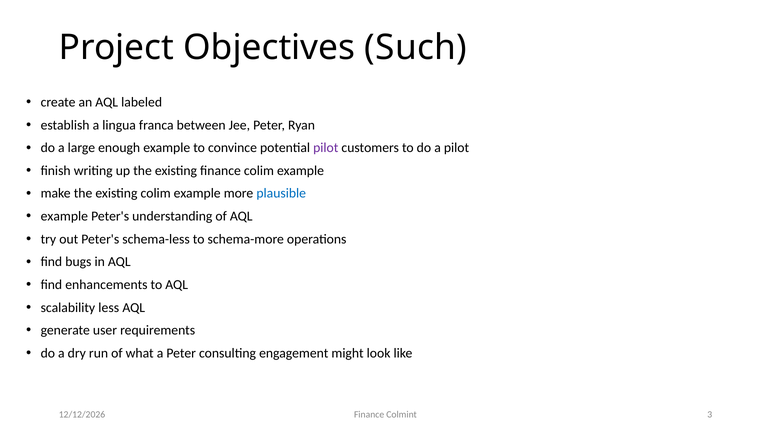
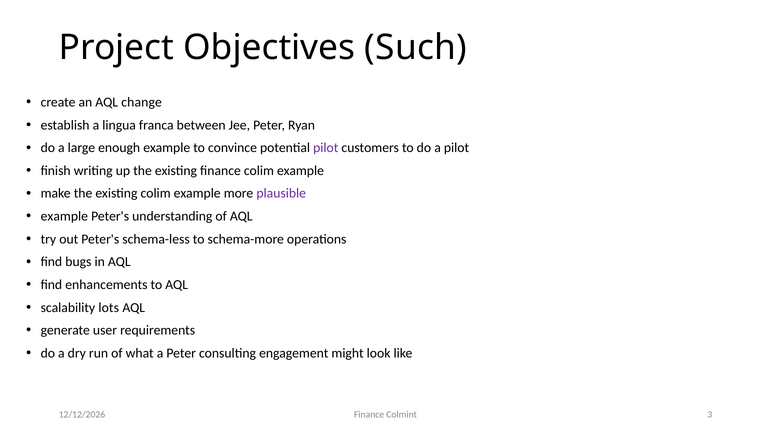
labeled: labeled -> change (142, 102)
plausible colour: blue -> purple (281, 193)
less: less -> lots (109, 307)
